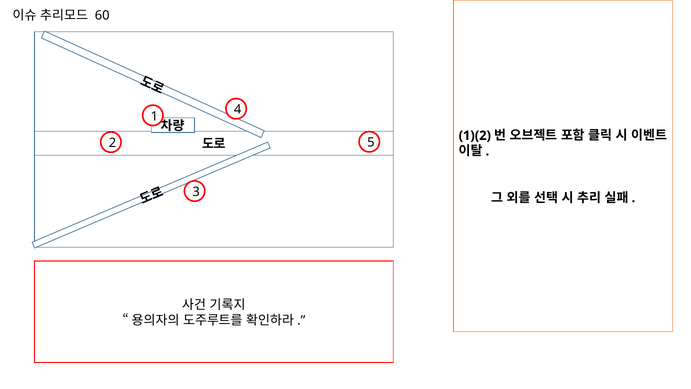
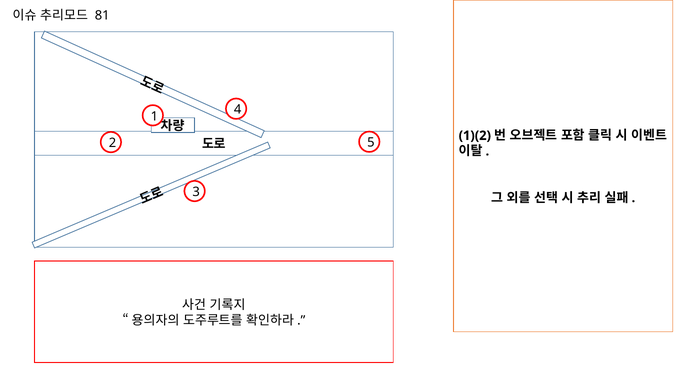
60: 60 -> 81 (102, 16)
